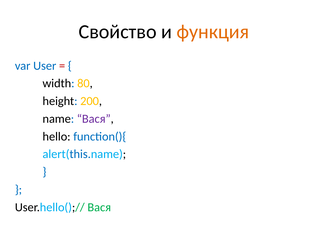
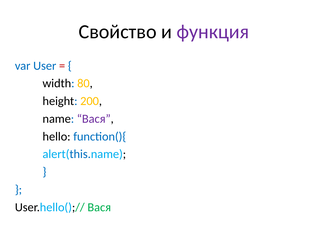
функция colour: orange -> purple (213, 32)
